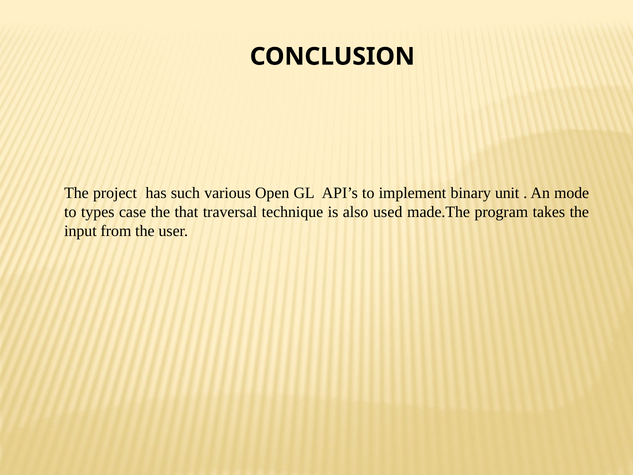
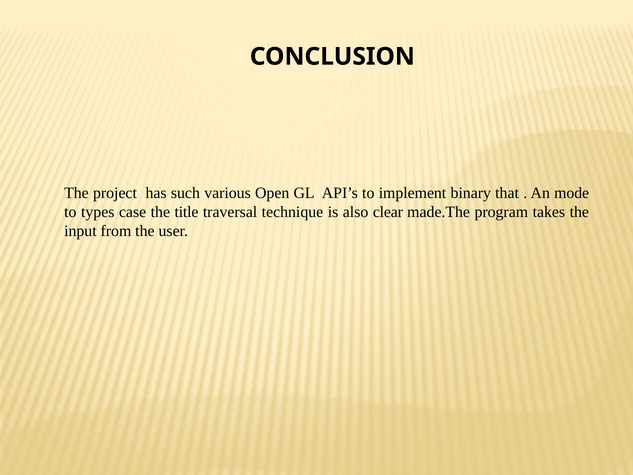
unit: unit -> that (507, 193)
that: that -> title (186, 212)
used: used -> clear (388, 212)
